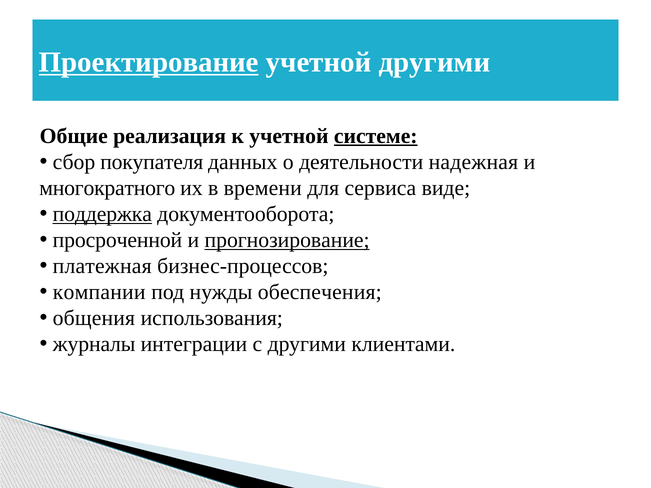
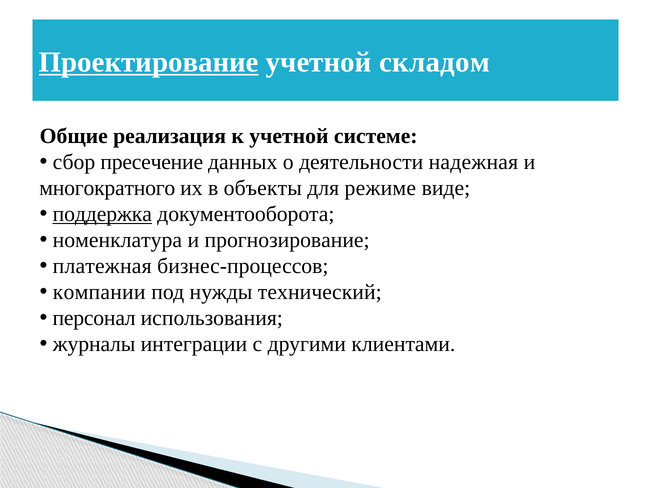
учетной другими: другими -> складом (434, 62)
системе underline: present -> none (376, 136)
покупателя: покупателя -> пресечение (152, 162)
времени: времени -> объекты (263, 188)
сервиса: сервиса -> режиме (380, 188)
просроченной: просроченной -> номенклатура (117, 240)
прогнозирование underline: present -> none (287, 240)
обеспечения: обеспечения -> технический (320, 292)
общения: общения -> персонал (94, 318)
